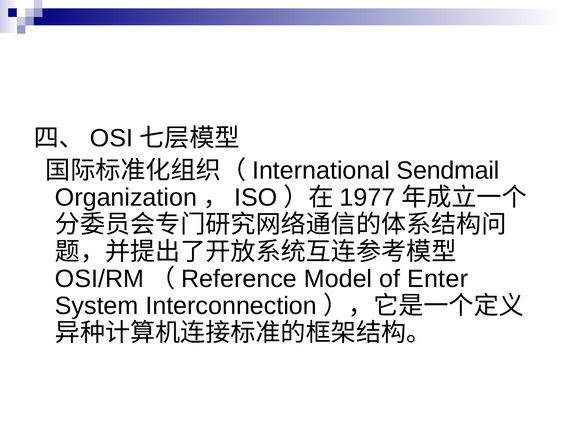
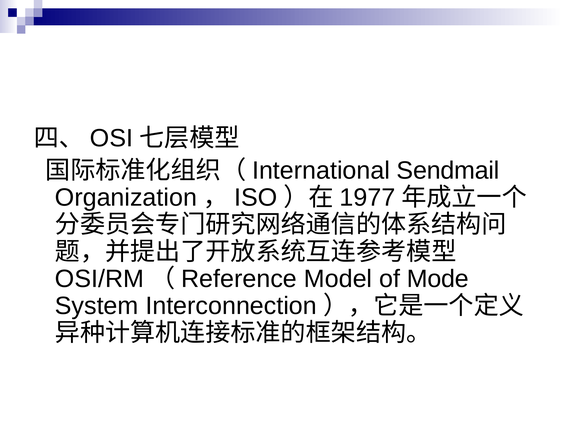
Enter: Enter -> Mode (438, 279)
